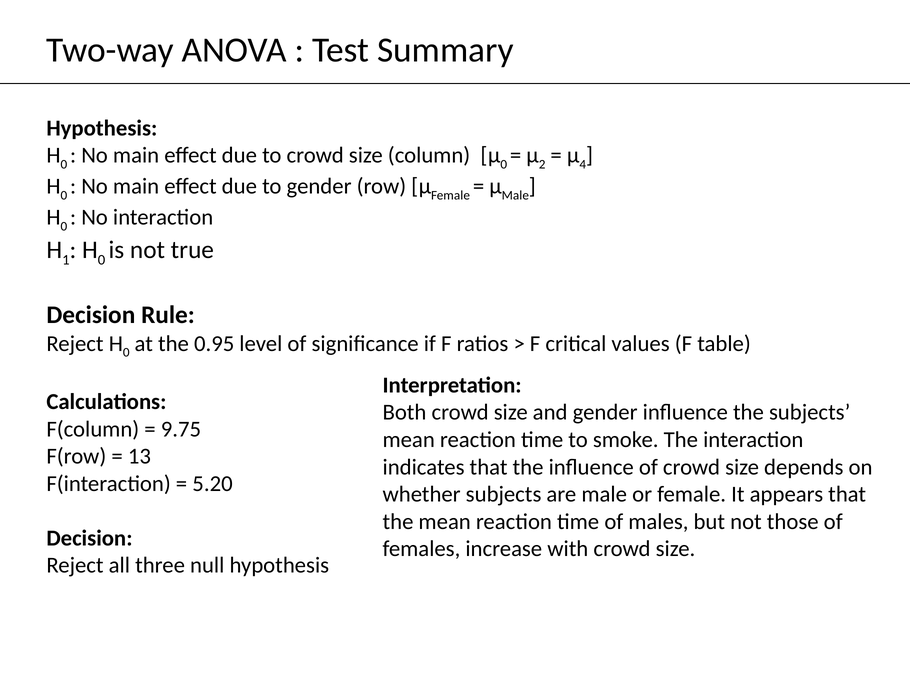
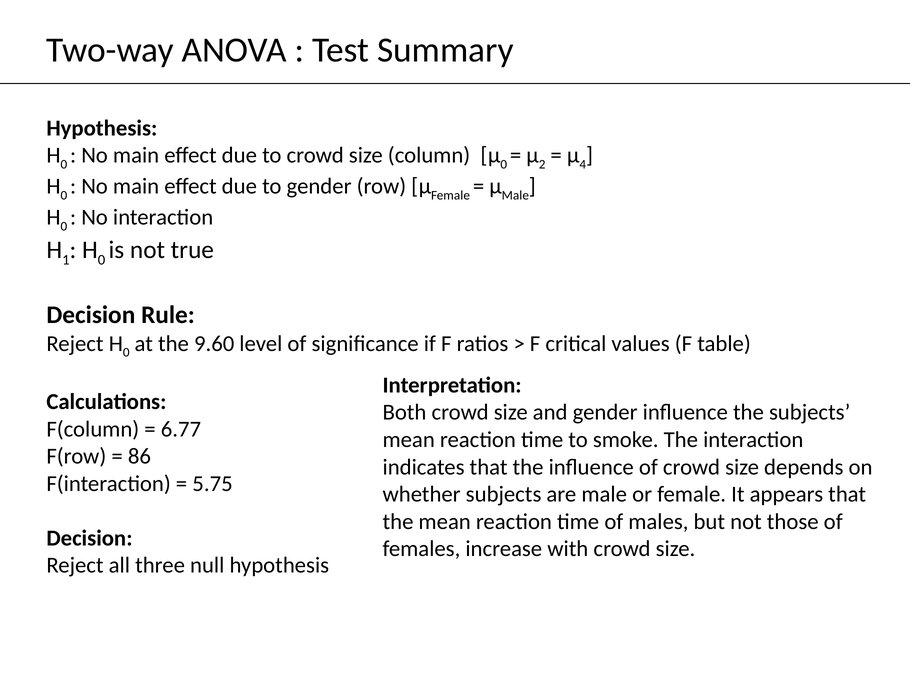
0.95: 0.95 -> 9.60 (214, 344)
9.75: 9.75 -> 6.77 (181, 429)
13: 13 -> 86 (139, 457)
5.20: 5.20 -> 5.75 (213, 484)
